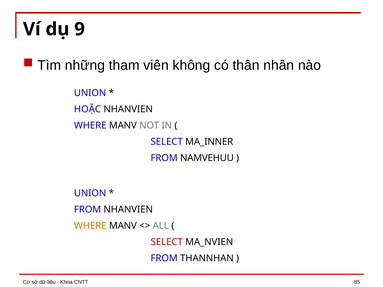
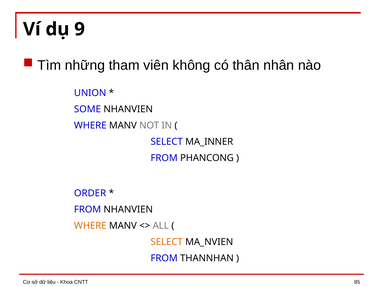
HOẶC: HOẶC -> SOME (87, 109)
NAMVEHUU: NAMVEHUU -> PHANCONG (207, 158)
UNION: UNION -> ORDER (90, 193)
SELECT colour: red -> orange (167, 242)
